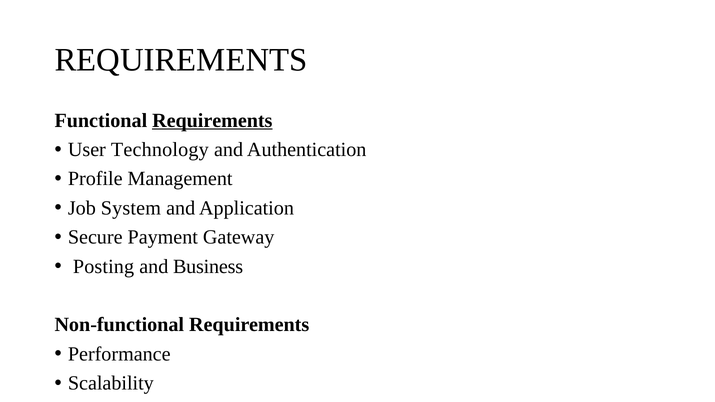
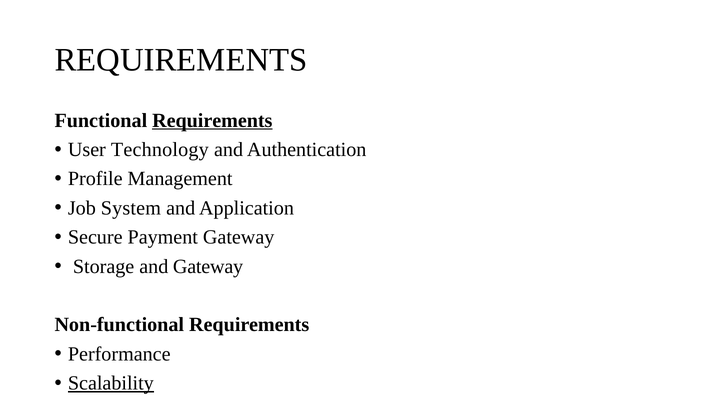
Posting: Posting -> Storage (104, 266)
and Business: Business -> Gateway (208, 266)
Scalability underline: none -> present (111, 383)
